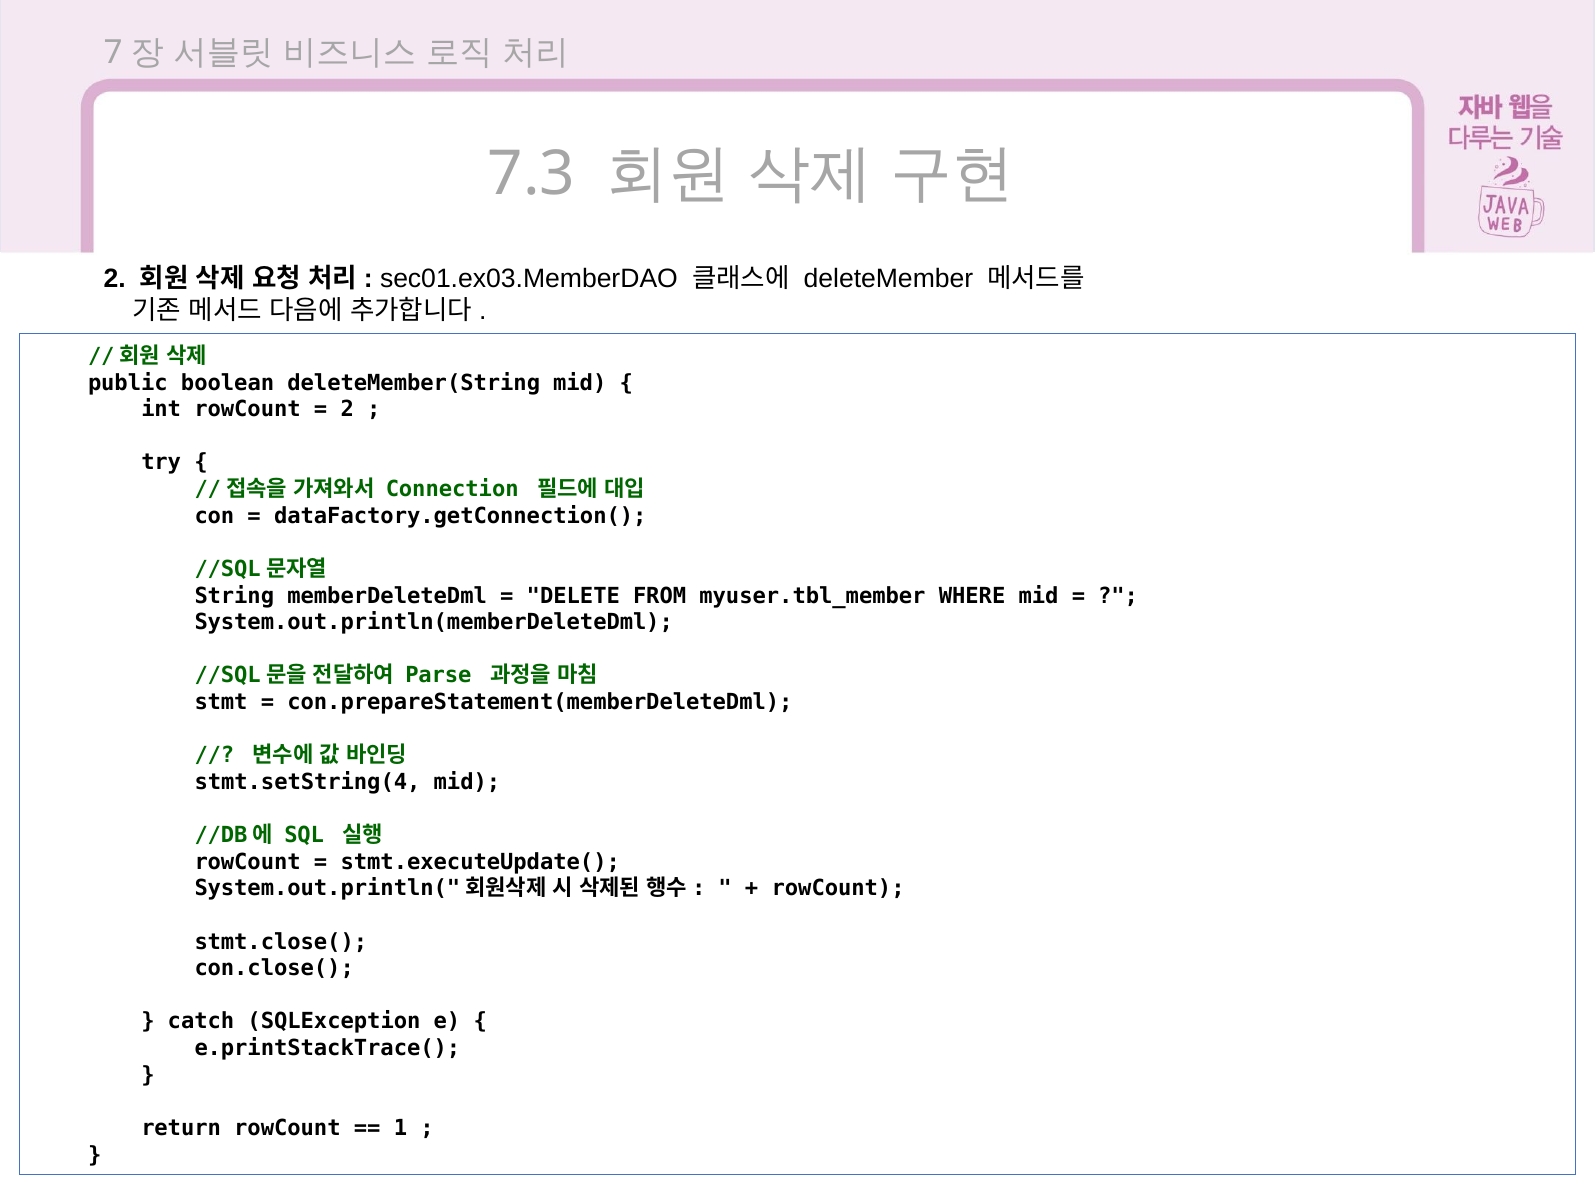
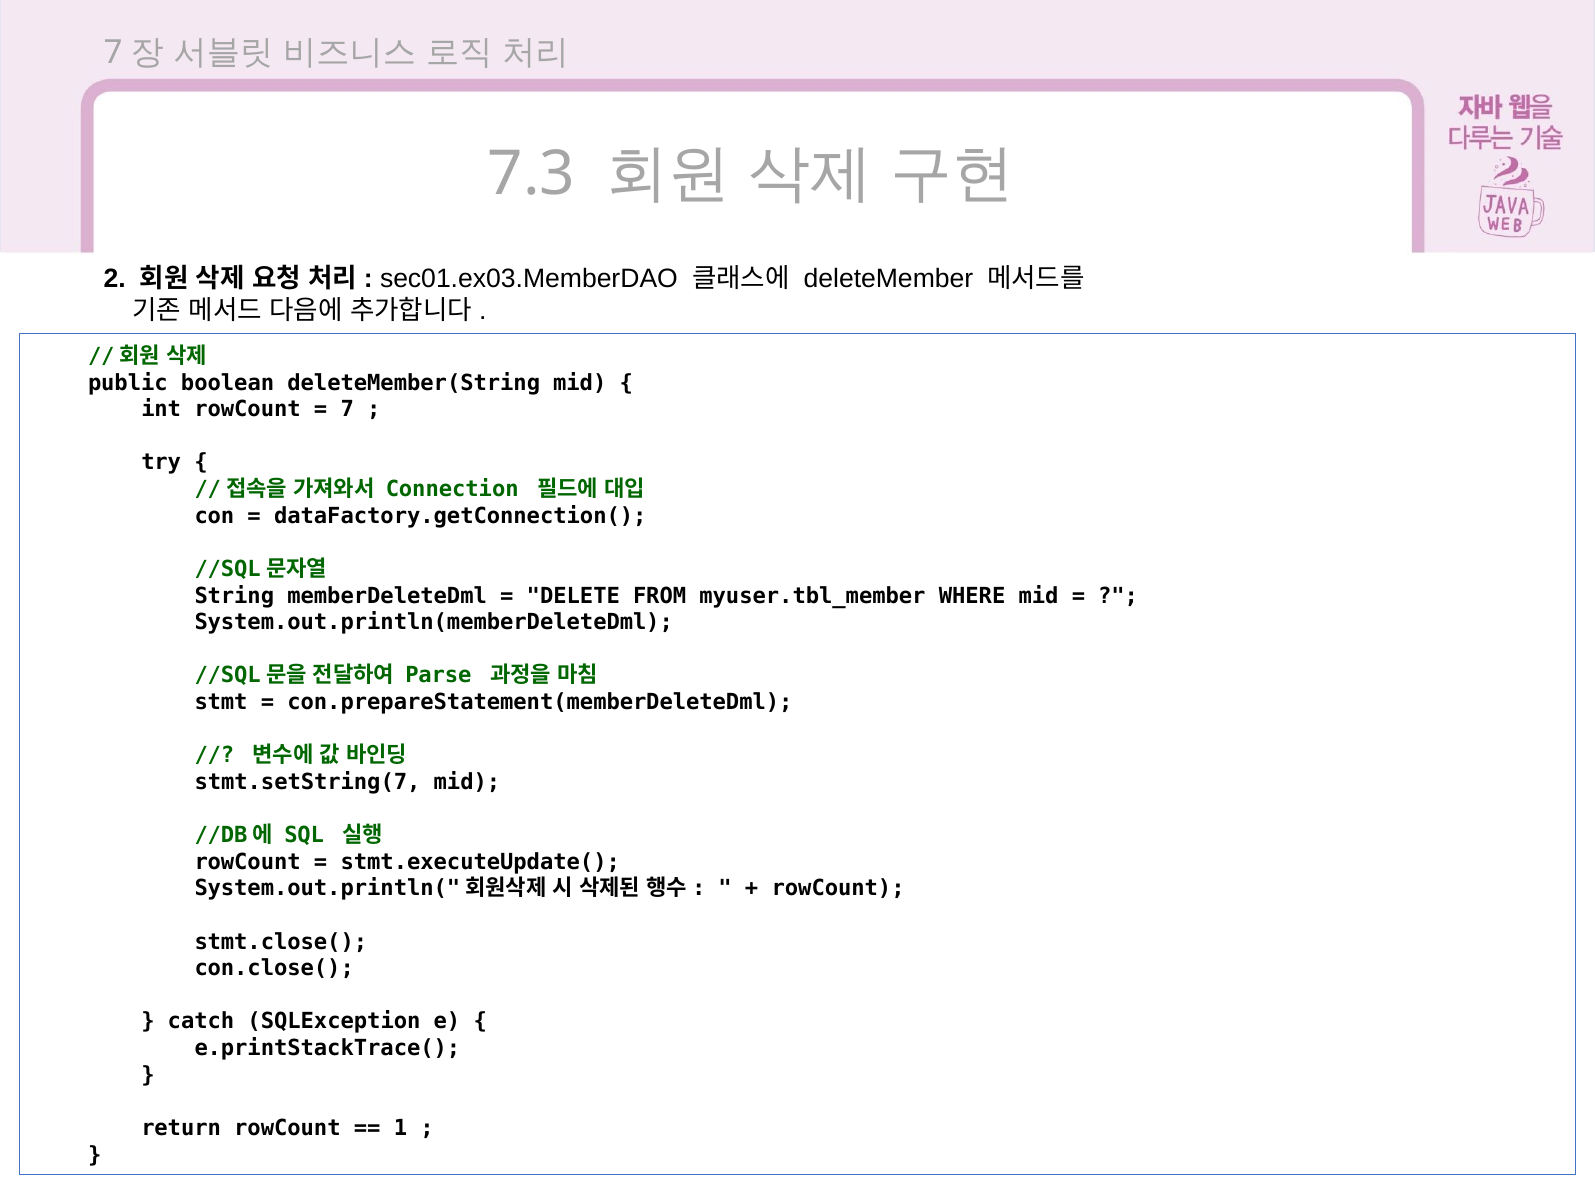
2: 2 -> 7 (347, 410)
stmt.setString(4: stmt.setString(4 -> stmt.setString(7 (307, 782)
